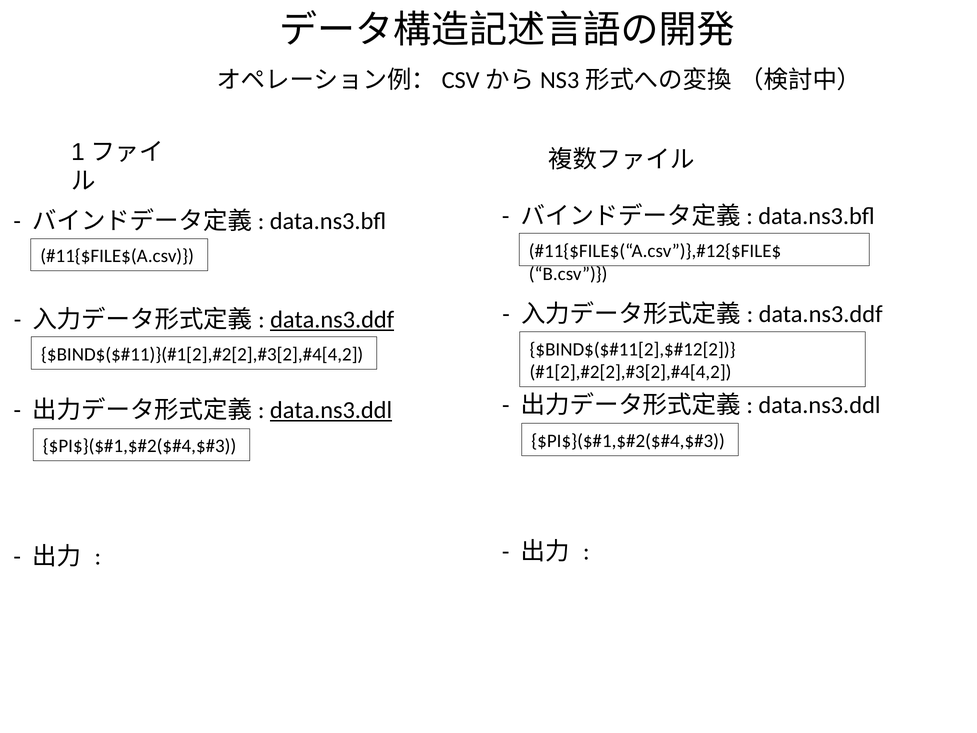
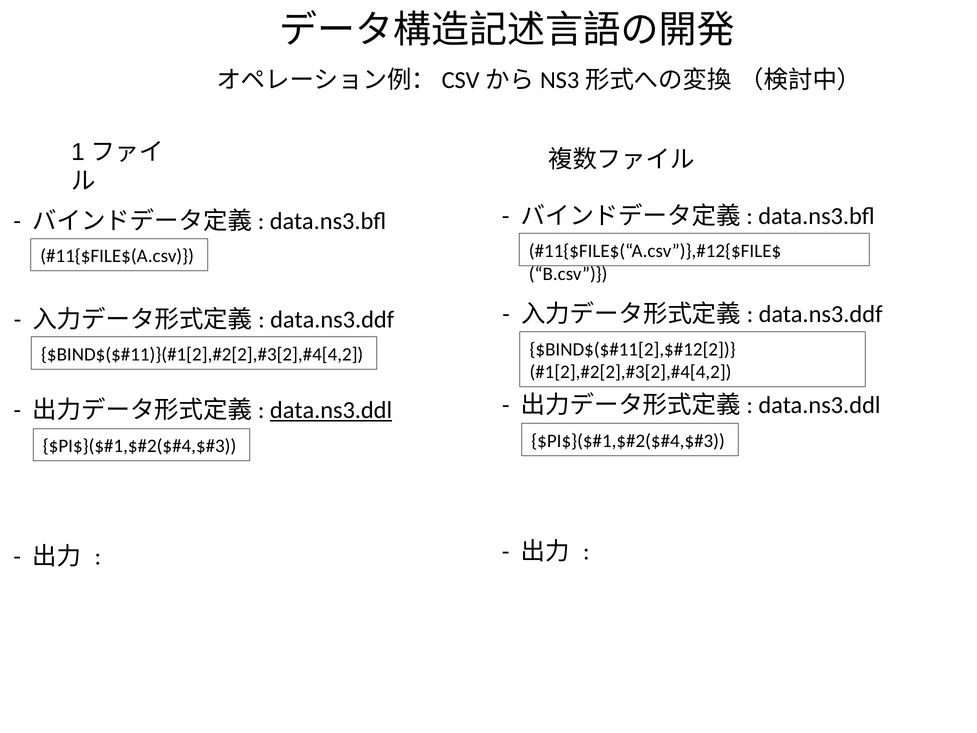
data.ns3.ddf underline: present -> none (332, 319)
